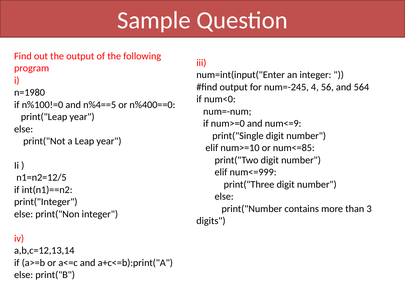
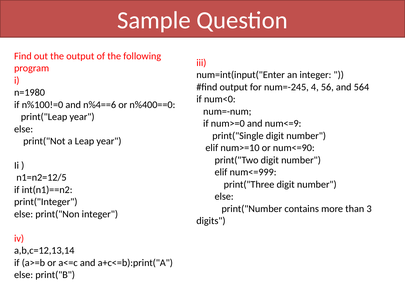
n%4==5: n%4==5 -> n%4==6 (100, 105)
num<=85: num<=85 -> num<=90 (294, 148)
